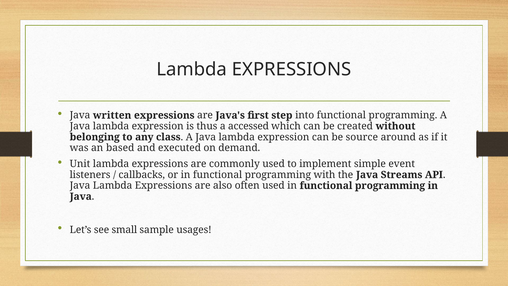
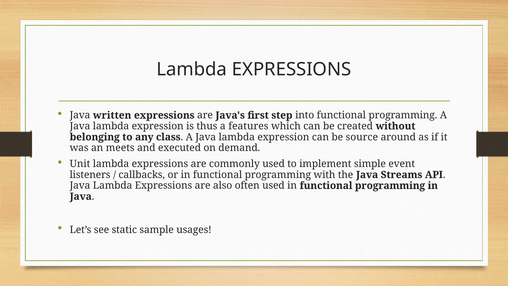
accessed: accessed -> features (248, 126)
based: based -> meets (120, 148)
small: small -> static (124, 230)
